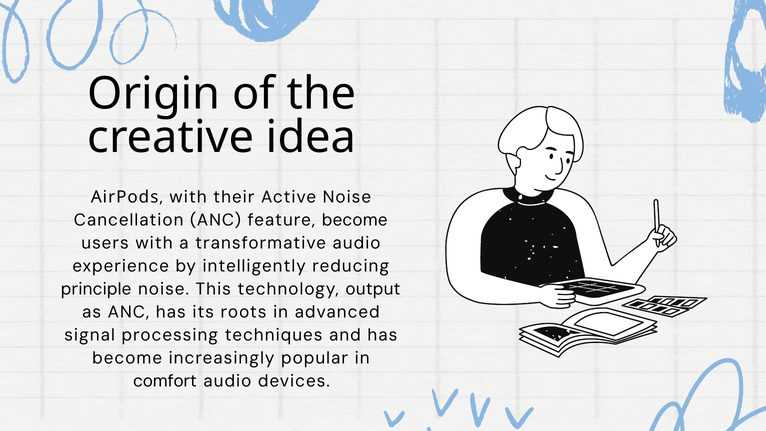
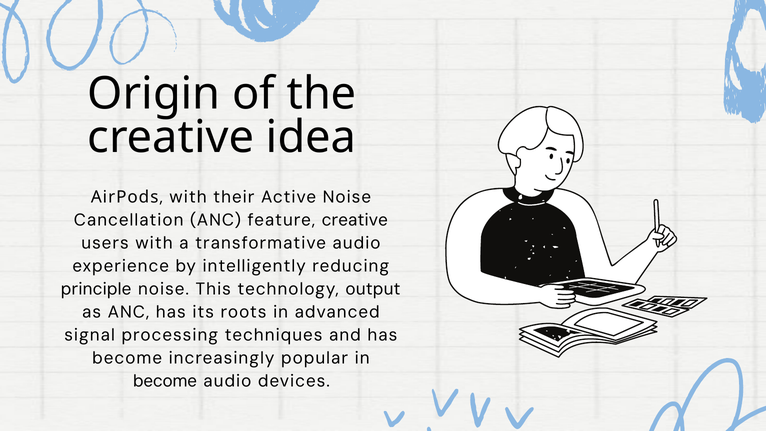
feature become: become -> creative (355, 220)
comfort: comfort -> become (165, 381)
